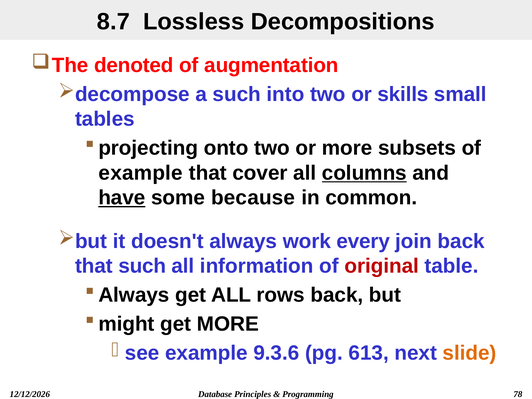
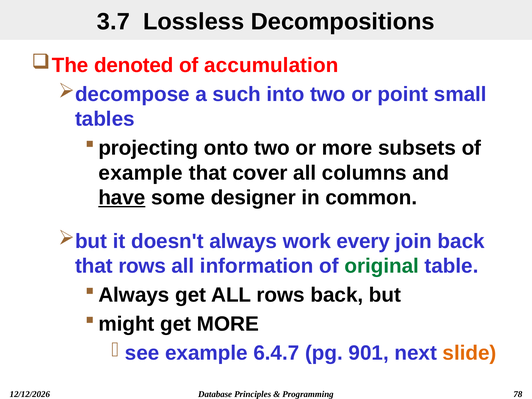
8.7: 8.7 -> 3.7 (113, 22)
augmentation: augmentation -> accumulation (271, 65)
skills: skills -> point (403, 94)
columns underline: present -> none (364, 173)
because: because -> designer (253, 198)
that such: such -> rows (142, 266)
original colour: red -> green (382, 266)
9.3.6: 9.3.6 -> 6.4.7 (276, 353)
613: 613 -> 901 (369, 353)
